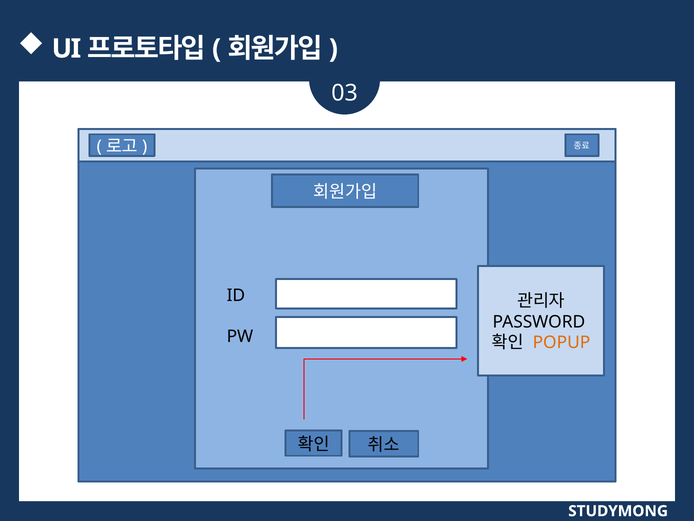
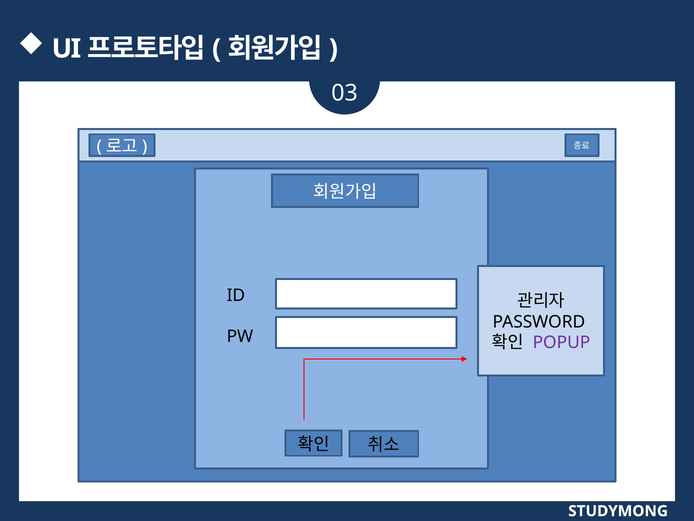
POPUP colour: orange -> purple (561, 342)
